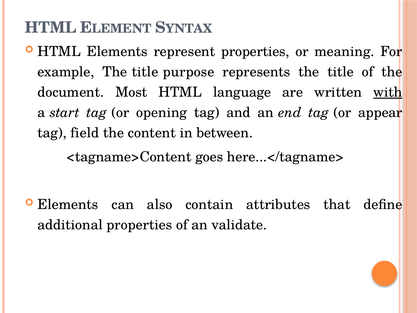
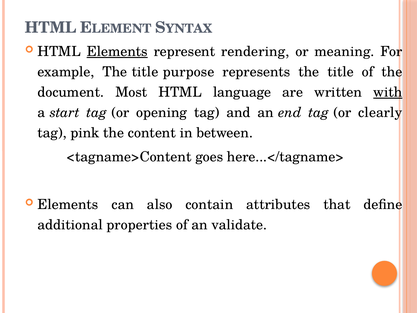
Elements underline: none -> present (117, 51)
represent properties: properties -> rendering (255, 51)
appear: appear -> clearly (380, 113)
field: field -> pink (85, 133)
